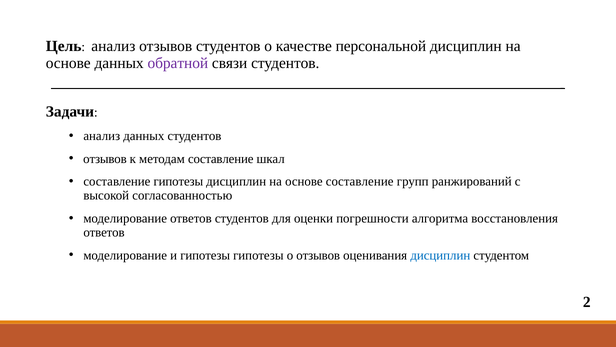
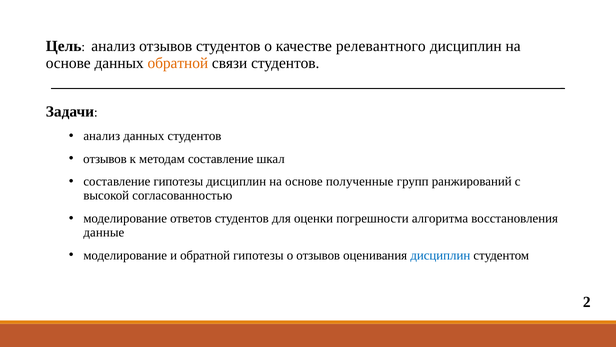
персональной: персональной -> релевантного (381, 46)
обратной colour: purple -> orange (178, 63)
основе составление: составление -> полученные (360, 181)
ответов: ответов -> данные (104, 232)
и гипотезы: гипотезы -> обратной (205, 255)
